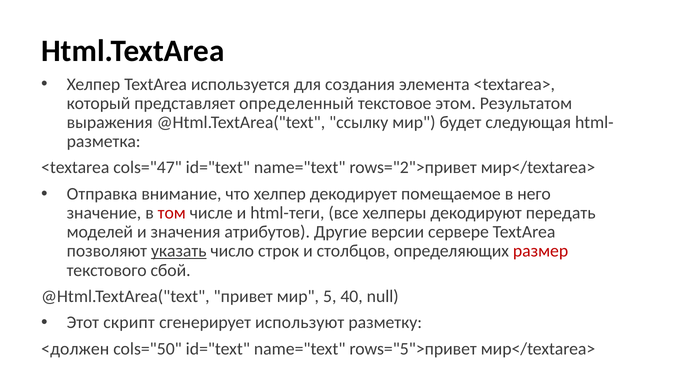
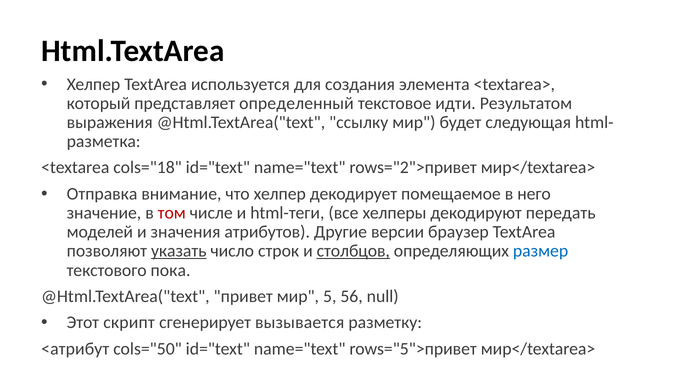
этом: этом -> идти (456, 103)
cols="47: cols="47 -> cols="18 (148, 168)
сервере: сервере -> браузер (458, 232)
столбцов underline: none -> present (353, 251)
размер colour: red -> blue (541, 251)
сбой: сбой -> пока (171, 271)
40: 40 -> 56 (352, 297)
используют: используют -> вызывается (300, 323)
<должен: <должен -> <атрибут (75, 349)
